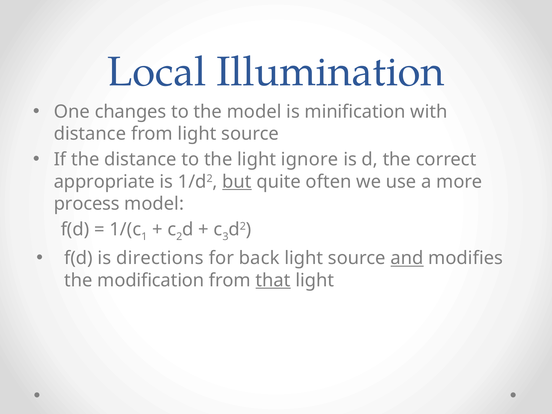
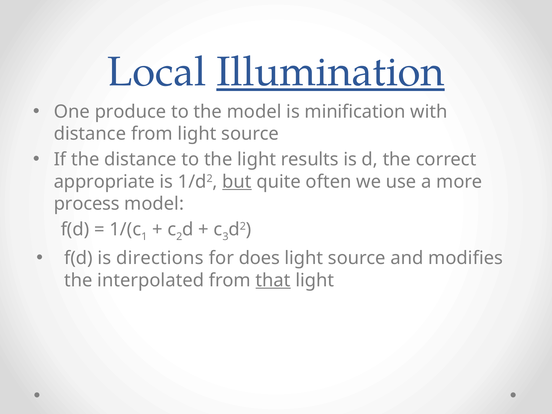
Illumination underline: none -> present (331, 72)
changes: changes -> produce (131, 112)
ignore: ignore -> results (310, 160)
back: back -> does (259, 258)
and underline: present -> none (407, 258)
modification: modification -> interpolated (151, 280)
